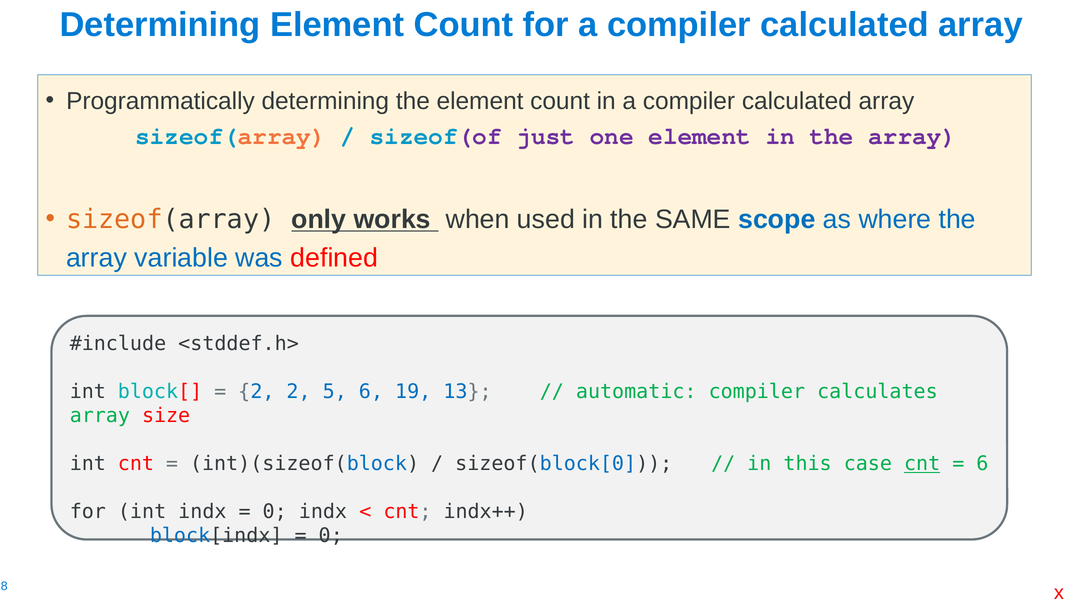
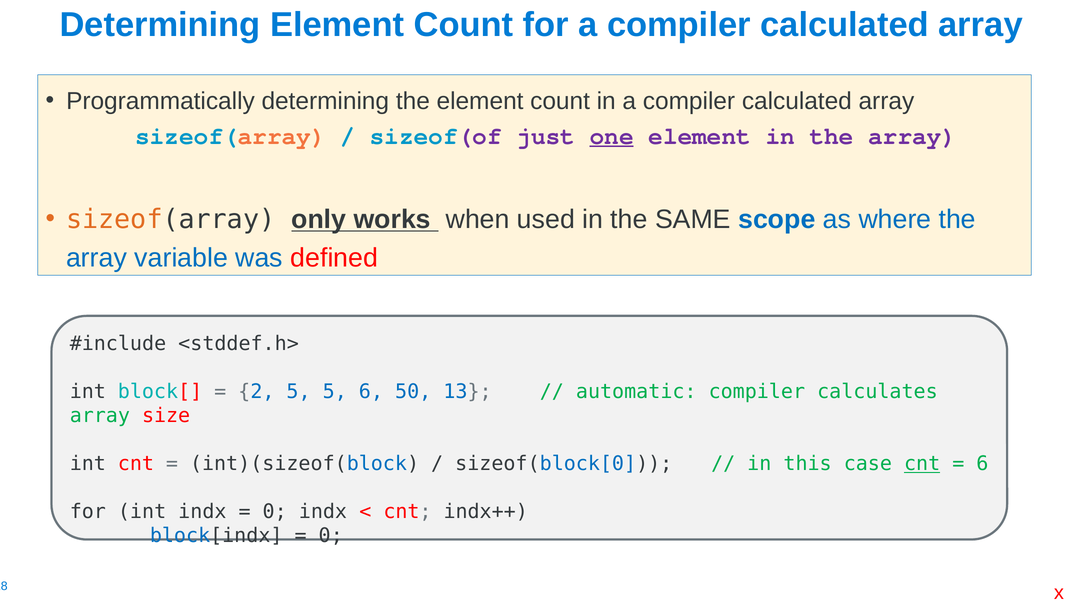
one underline: none -> present (612, 136)
2 2: 2 -> 5 (299, 392)
19: 19 -> 50 (413, 392)
